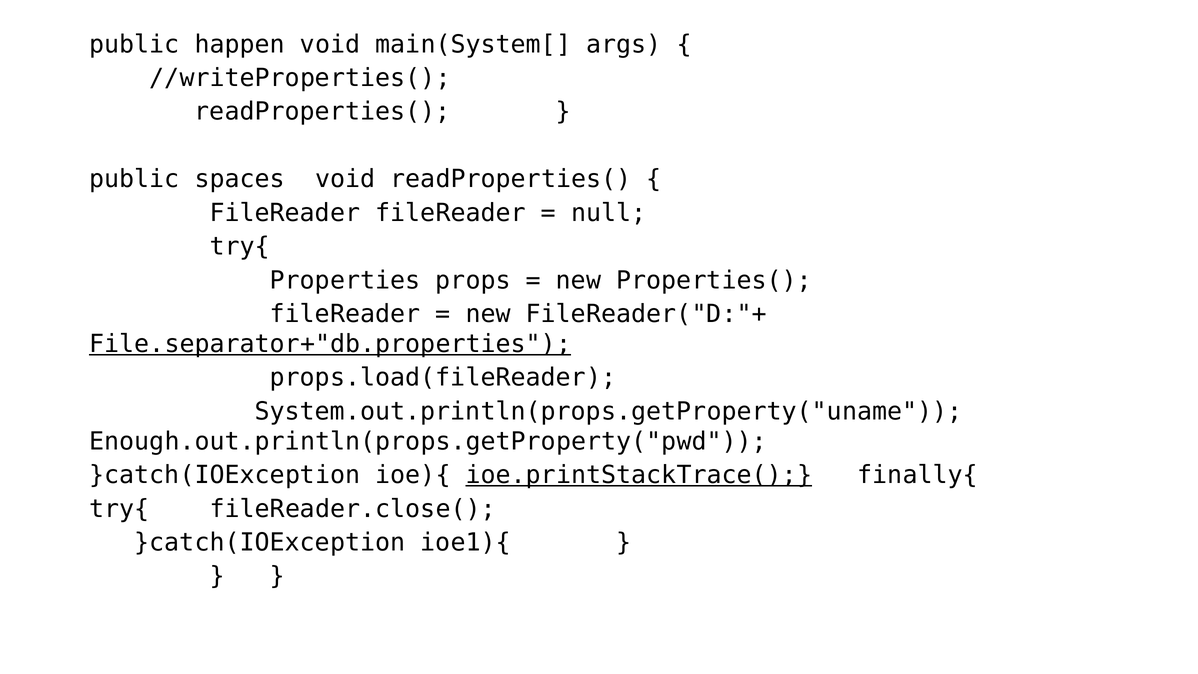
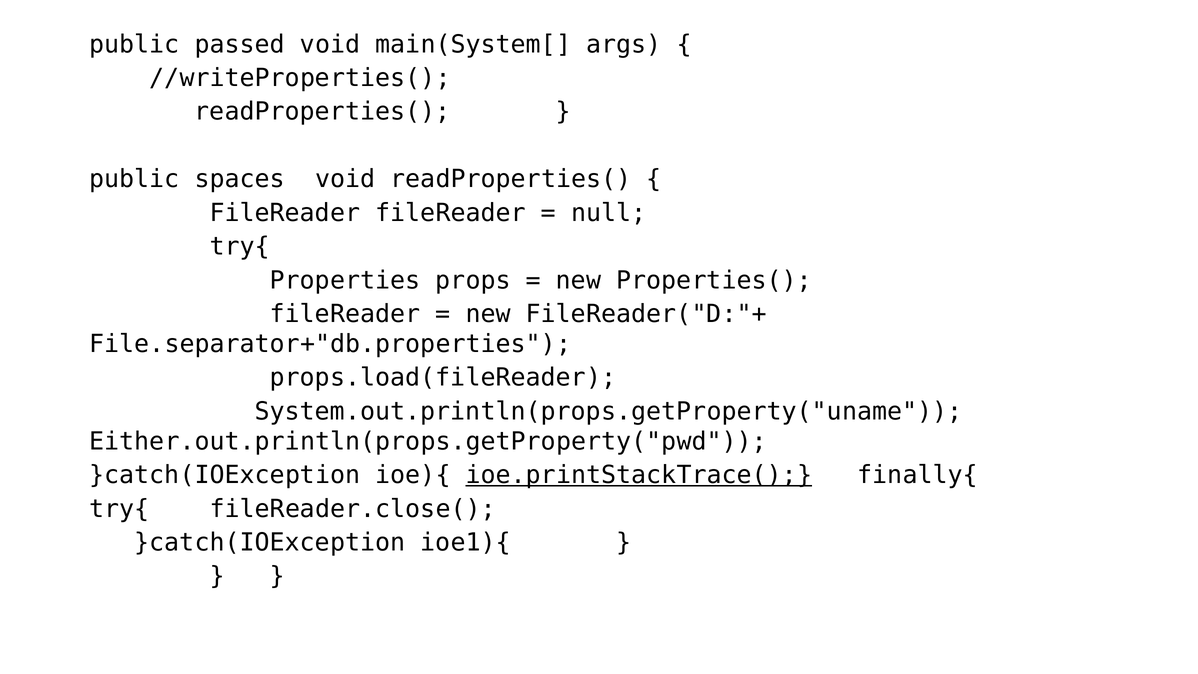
happen: happen -> passed (240, 44)
File.separator+"db.properties underline: present -> none (330, 344)
Enough.out.println(props.getProperty("pwd: Enough.out.println(props.getProperty("pwd -> Either.out.println(props.getProperty("pwd (428, 441)
